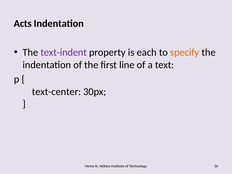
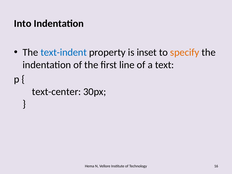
Acts: Acts -> Into (23, 24)
text-indent colour: purple -> blue (64, 52)
each: each -> inset (147, 52)
